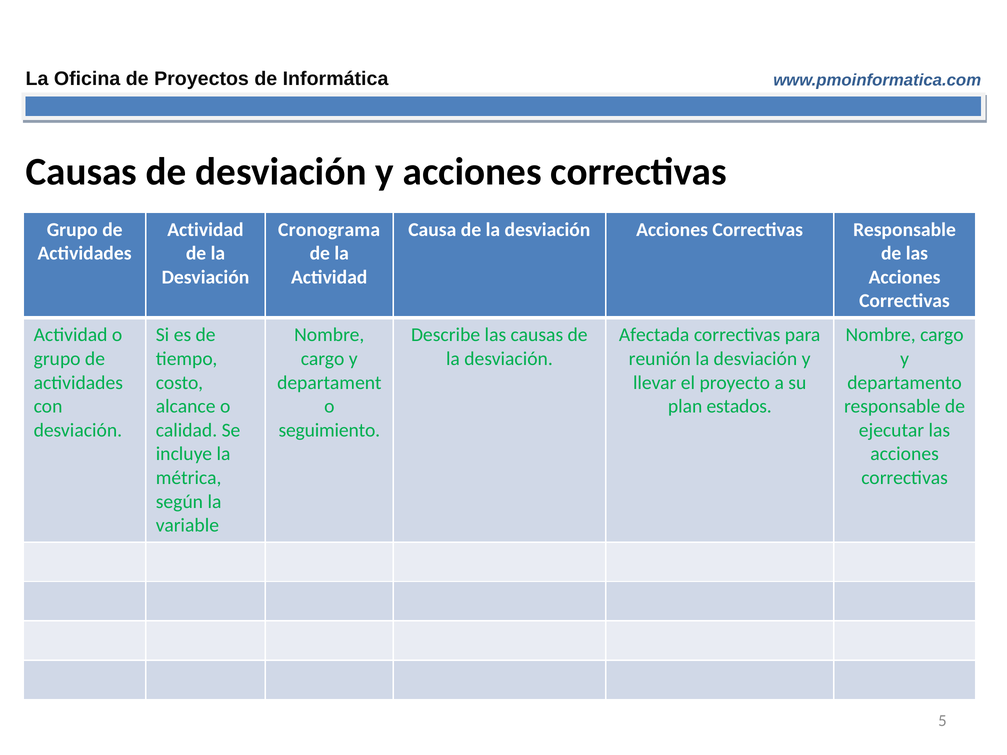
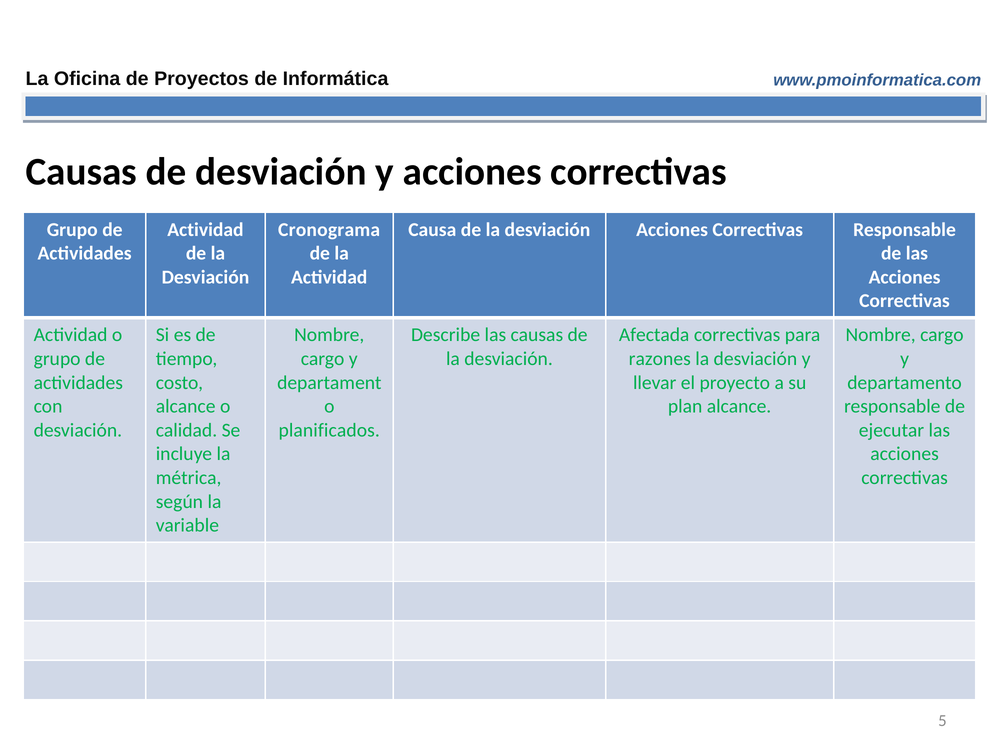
reunión: reunión -> razones (660, 359)
plan estados: estados -> alcance (739, 407)
seguimiento: seguimiento -> planificados (329, 430)
